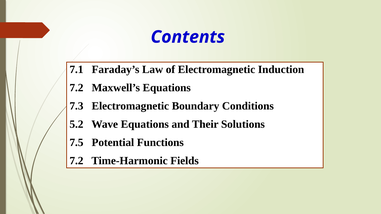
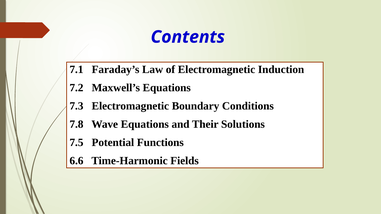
5.2: 5.2 -> 7.8 (76, 124)
7.2: 7.2 -> 6.6 (76, 161)
